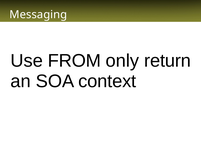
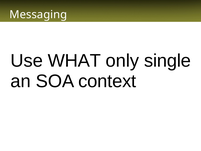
FROM: FROM -> WHAT (74, 61)
return: return -> single (168, 61)
